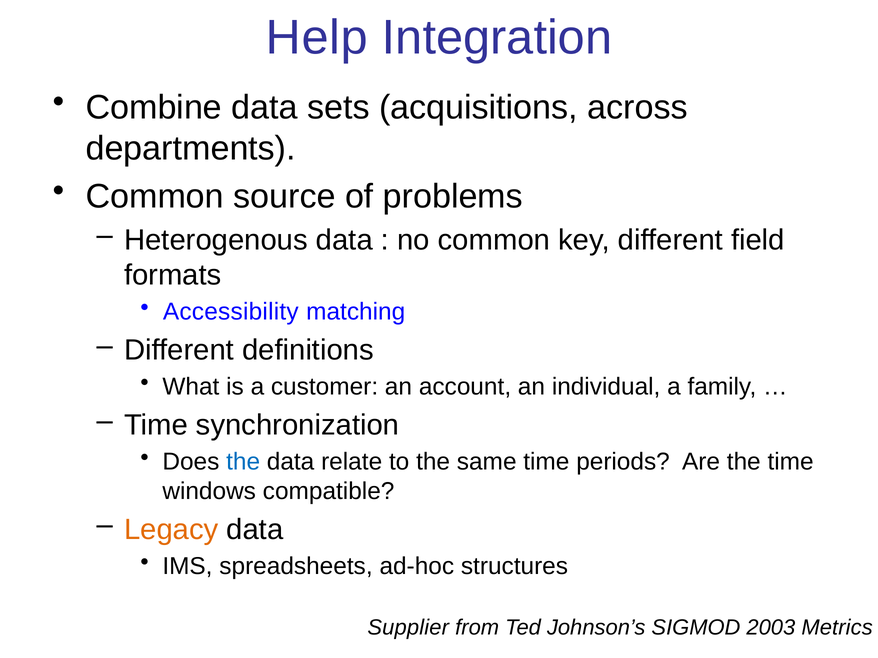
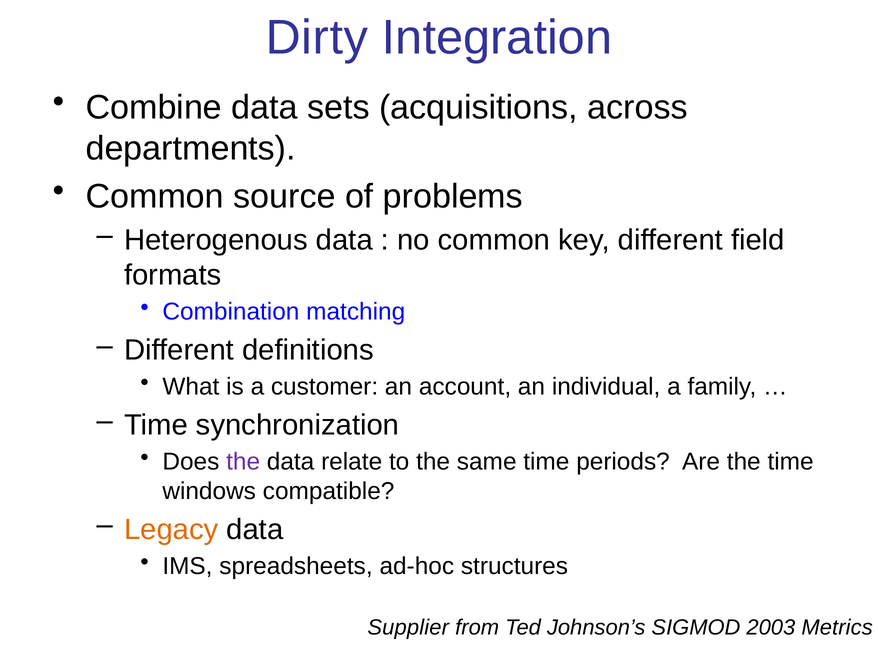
Help: Help -> Dirty (317, 38)
Accessibility: Accessibility -> Combination (231, 312)
the colour: blue -> purple (243, 462)
